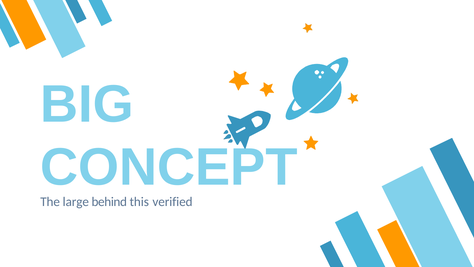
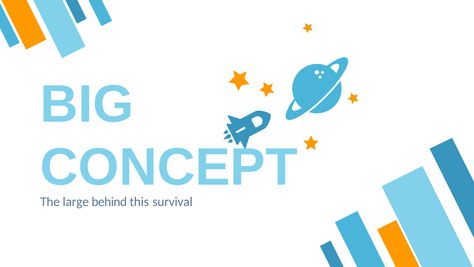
verified: verified -> survival (173, 202)
